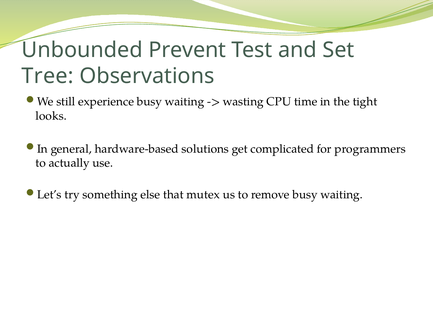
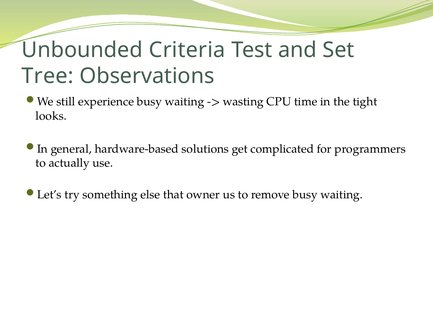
Prevent: Prevent -> Criteria (187, 50)
mutex: mutex -> owner (203, 194)
